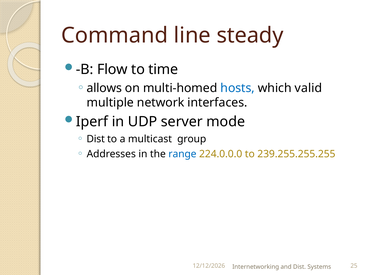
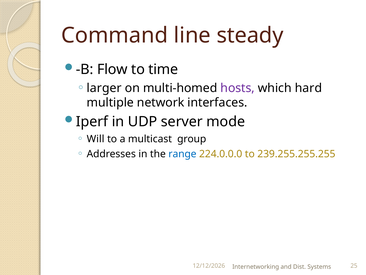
allows: allows -> larger (104, 88)
hosts colour: blue -> purple (238, 88)
valid: valid -> hard (308, 88)
Dist: Dist -> Will (96, 139)
